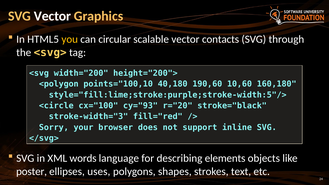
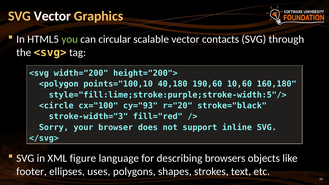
you colour: yellow -> light green (70, 39)
words: words -> figure (83, 158)
elements: elements -> browsers (225, 158)
poster: poster -> footer (32, 172)
